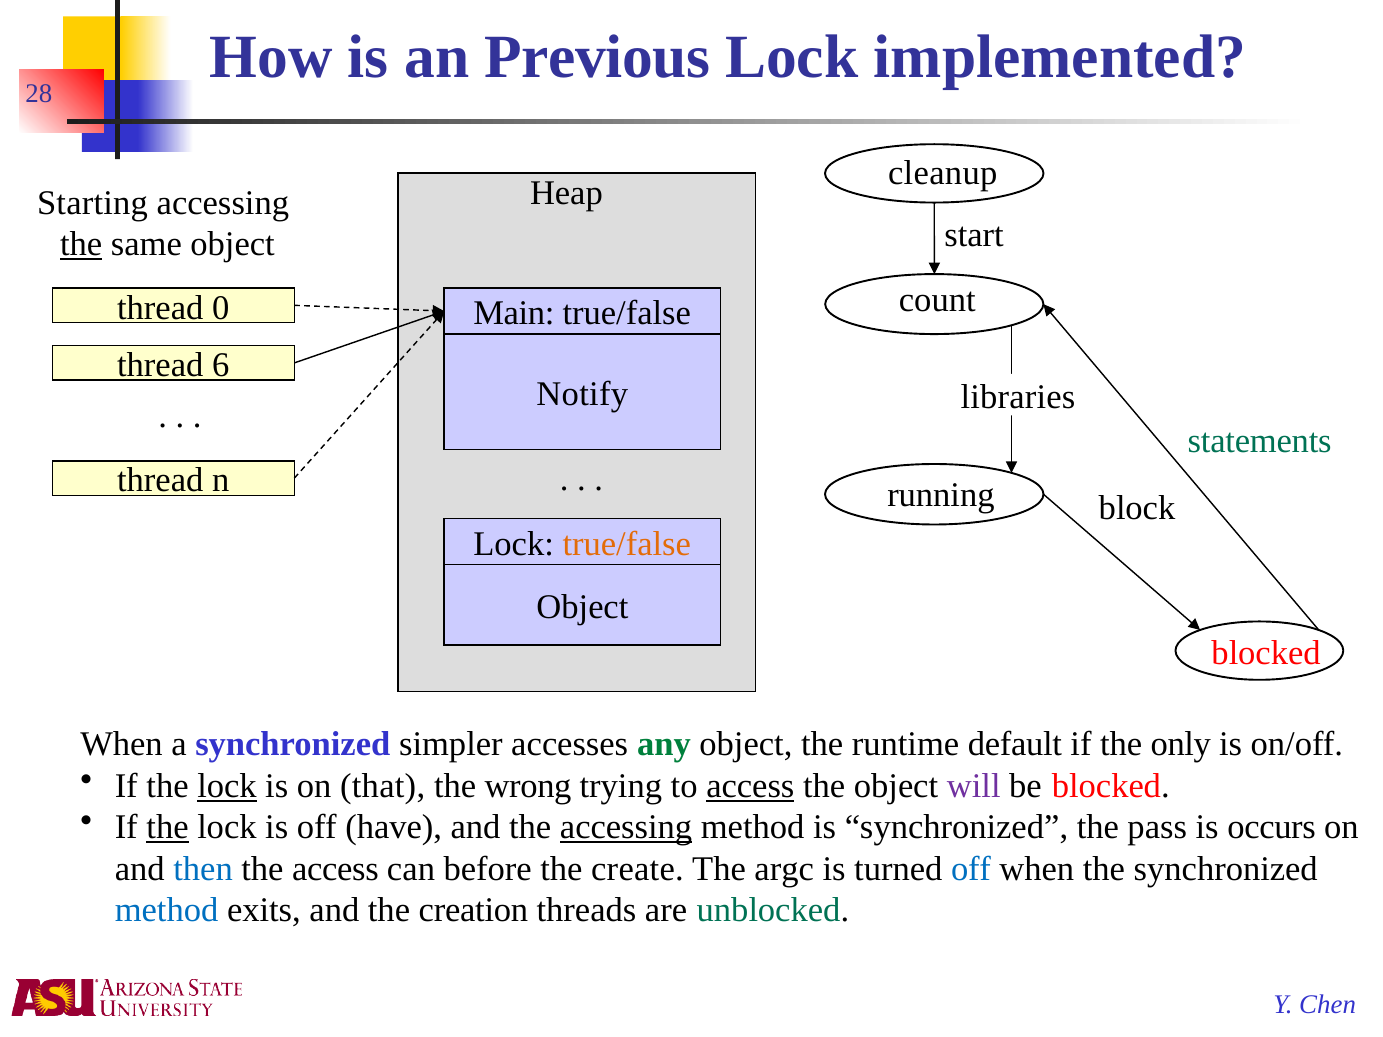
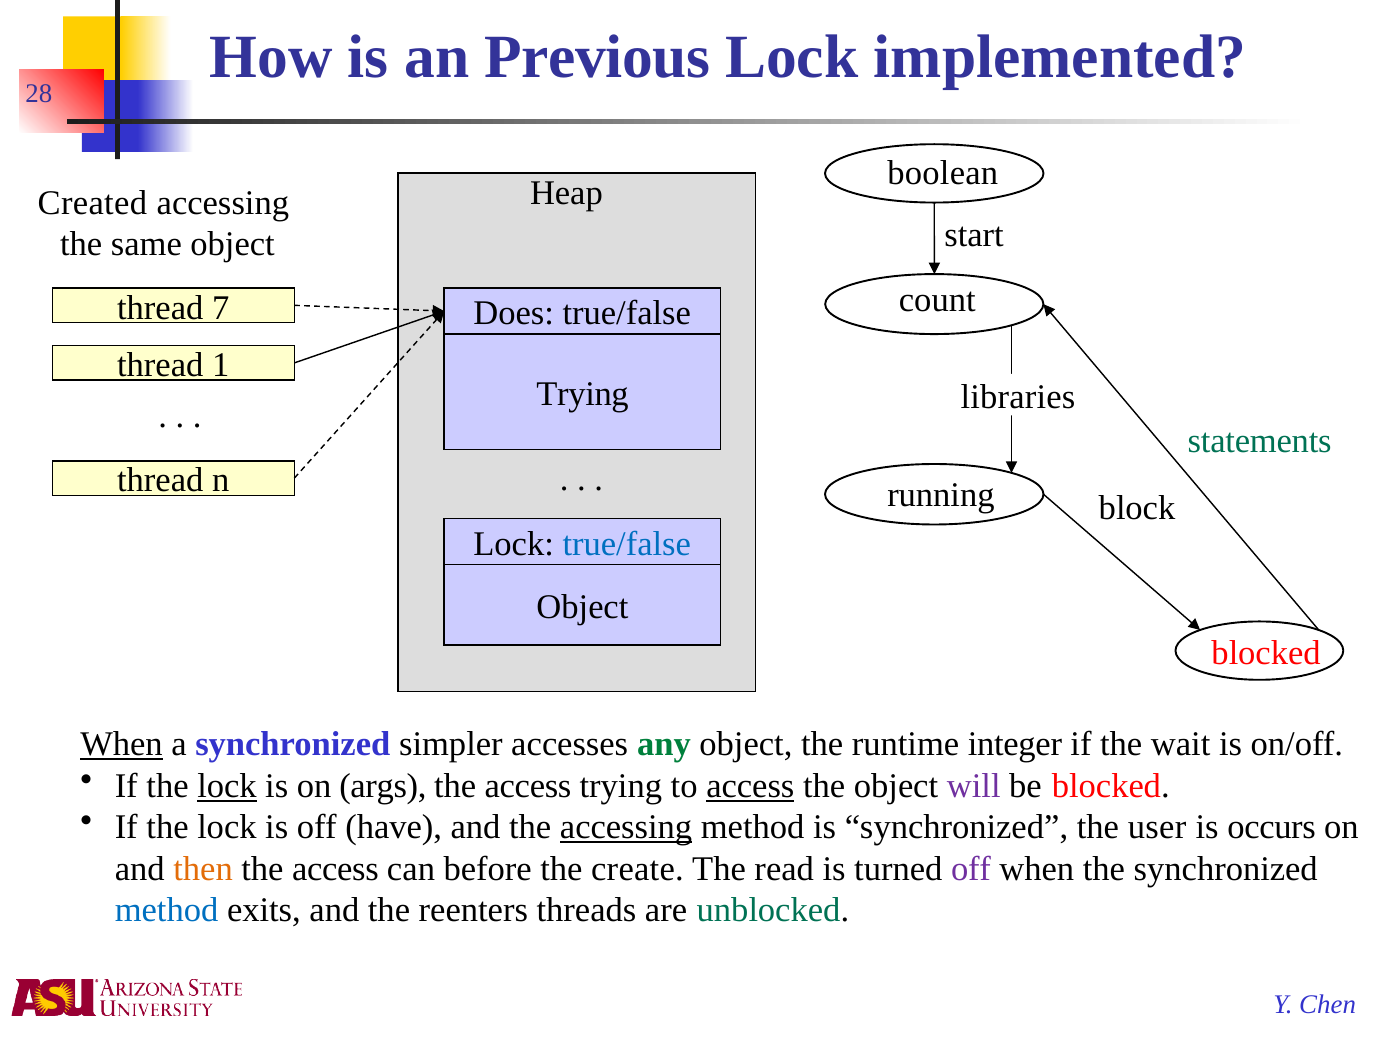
cleanup: cleanup -> boolean (943, 173)
Starting: Starting -> Created (92, 203)
the underline: present -> none (81, 244)
0: 0 -> 7 (221, 308)
Main: Main -> Does (514, 314)
6: 6 -> 1 (221, 365)
Notify: Notify -> Trying (583, 394)
true/false colour: orange -> blue (627, 544)
When underline: none -> present (122, 744)
default: default -> integer (1015, 744)
only: only -> wait (1181, 744)
that: that -> args (383, 786)
wrong: wrong -> access (528, 786)
the underline: present -> none (168, 827)
pass: pass -> user (1157, 827)
then colour: blue -> orange (203, 869)
argc: argc -> read (784, 869)
off colour: blue -> purple (971, 869)
creation: creation -> reenters (473, 910)
